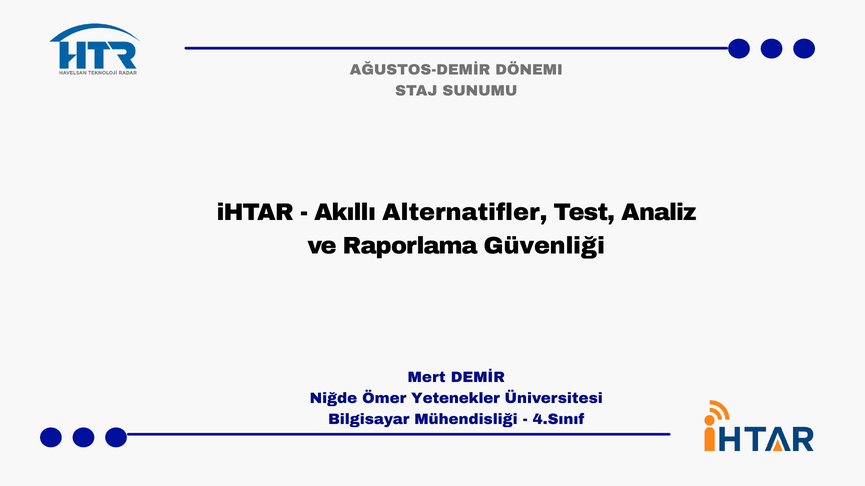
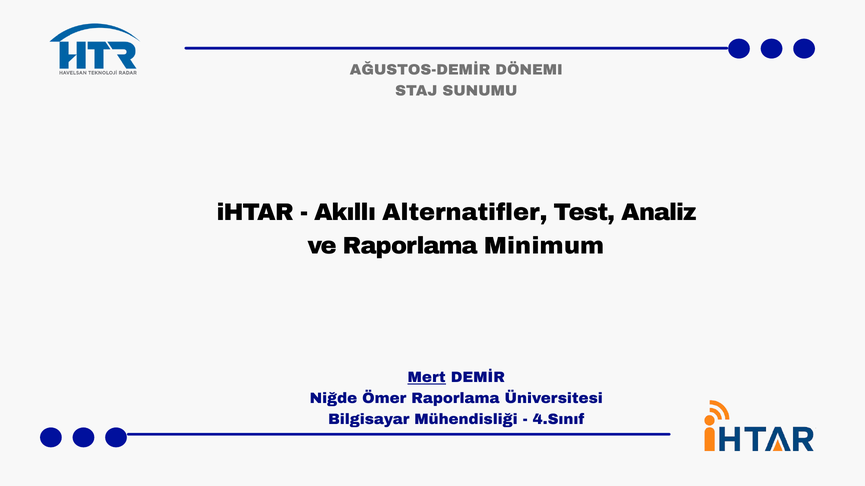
Güvenliği: Güvenliği -> Minimum (544, 246)
Mert underline: none -> present (427, 378)
Ömer Yetenekler: Yetenekler -> Raporlama (455, 399)
